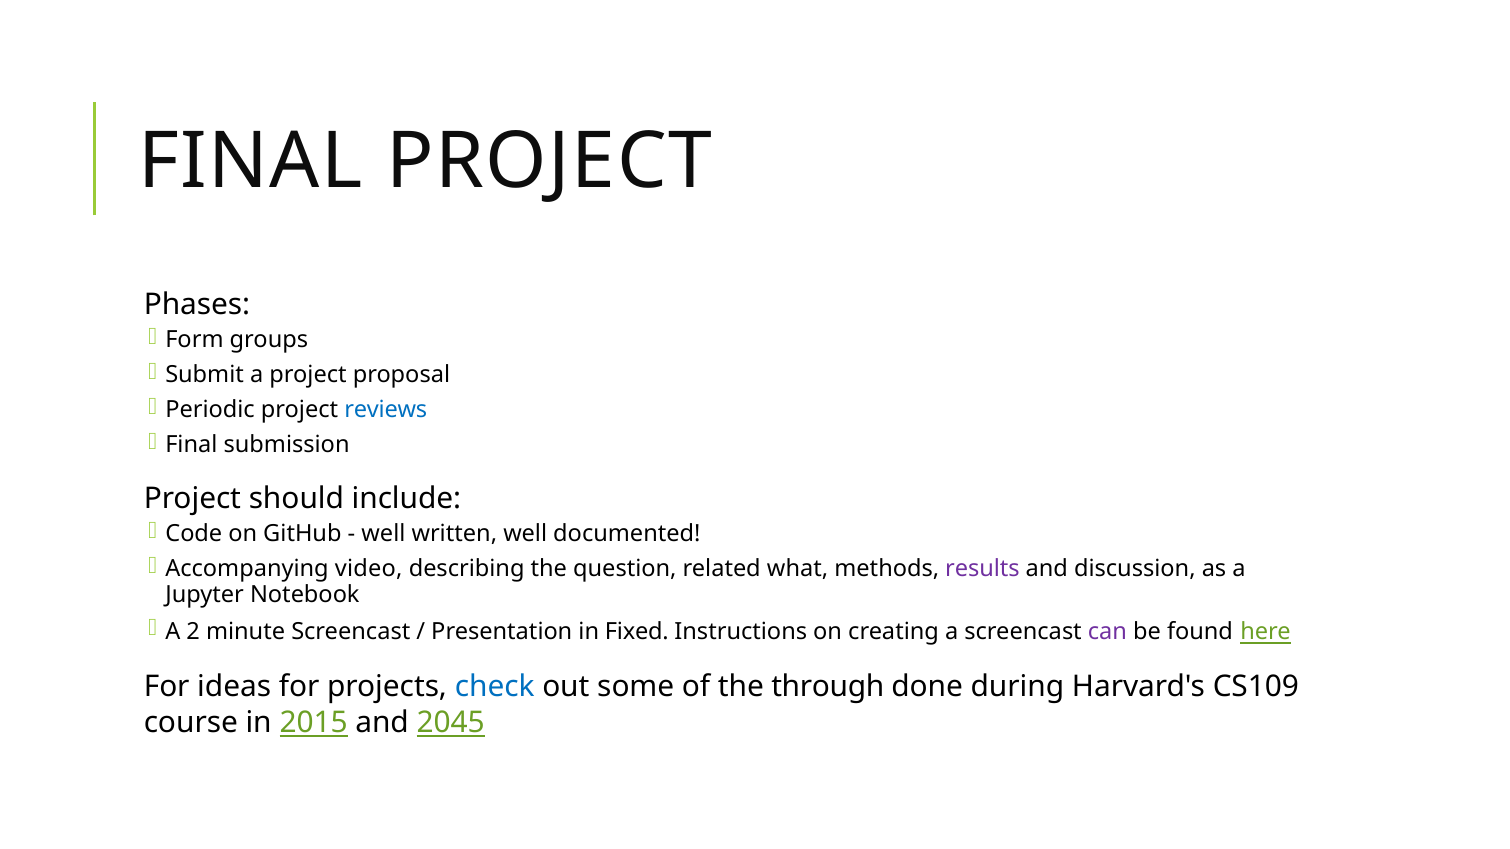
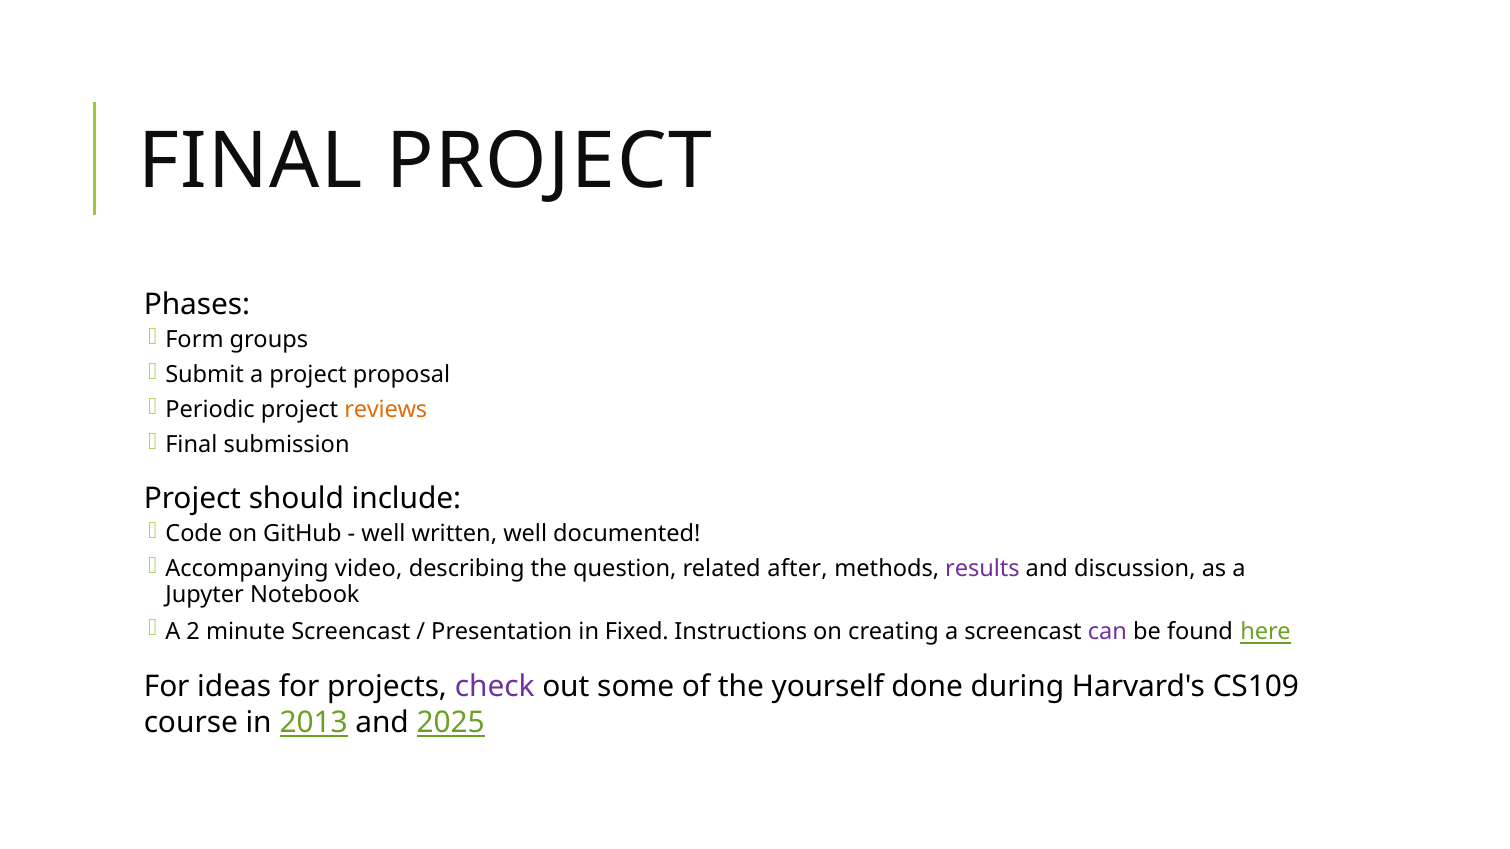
reviews colour: blue -> orange (386, 410)
what: what -> after (798, 569)
check colour: blue -> purple (495, 687)
through: through -> yourself (828, 687)
2015: 2015 -> 2013 (314, 723)
2045: 2045 -> 2025 (451, 723)
